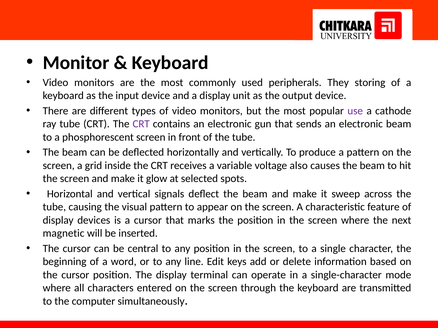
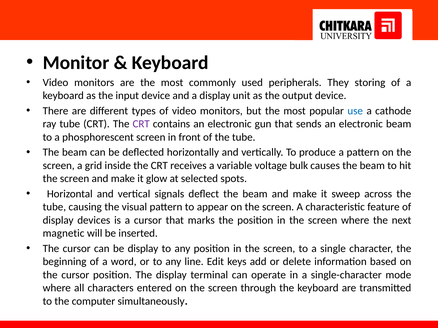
use colour: purple -> blue (355, 111)
also: also -> bulk (299, 166)
be central: central -> display (143, 249)
